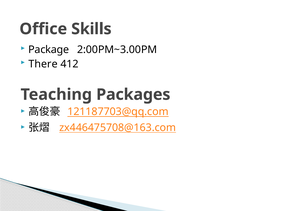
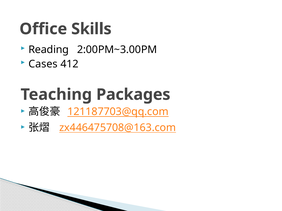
Package: Package -> Reading (49, 50)
There: There -> Cases (43, 64)
